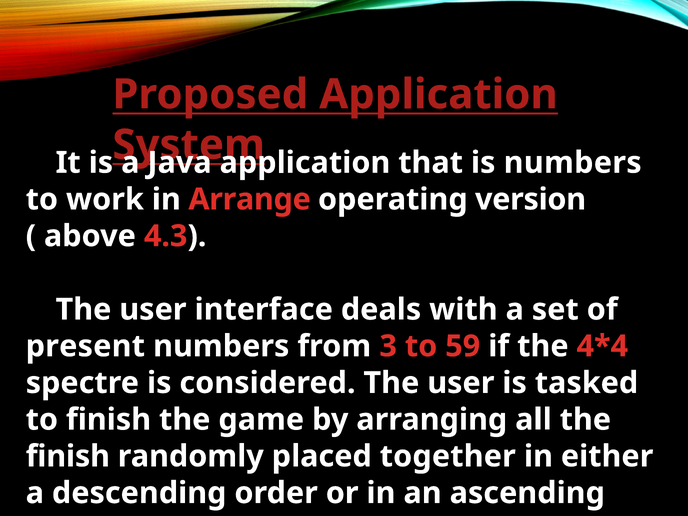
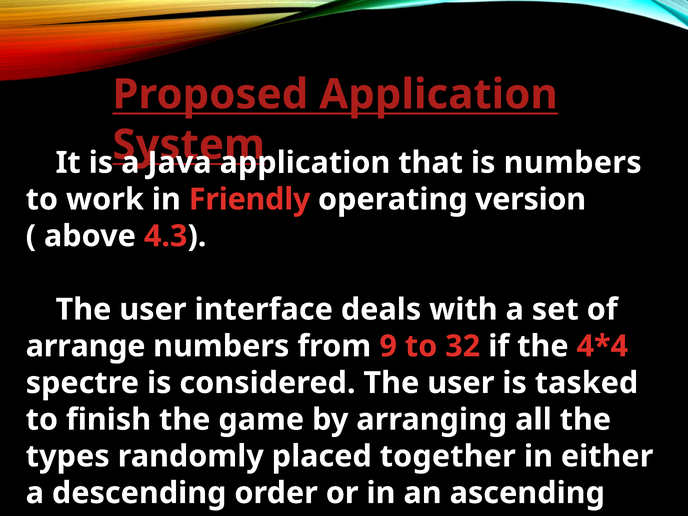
Arrange: Arrange -> Friendly (250, 199)
present: present -> arrange (86, 346)
3: 3 -> 9 (388, 346)
59: 59 -> 32 (463, 346)
finish: finish -> types (68, 456)
